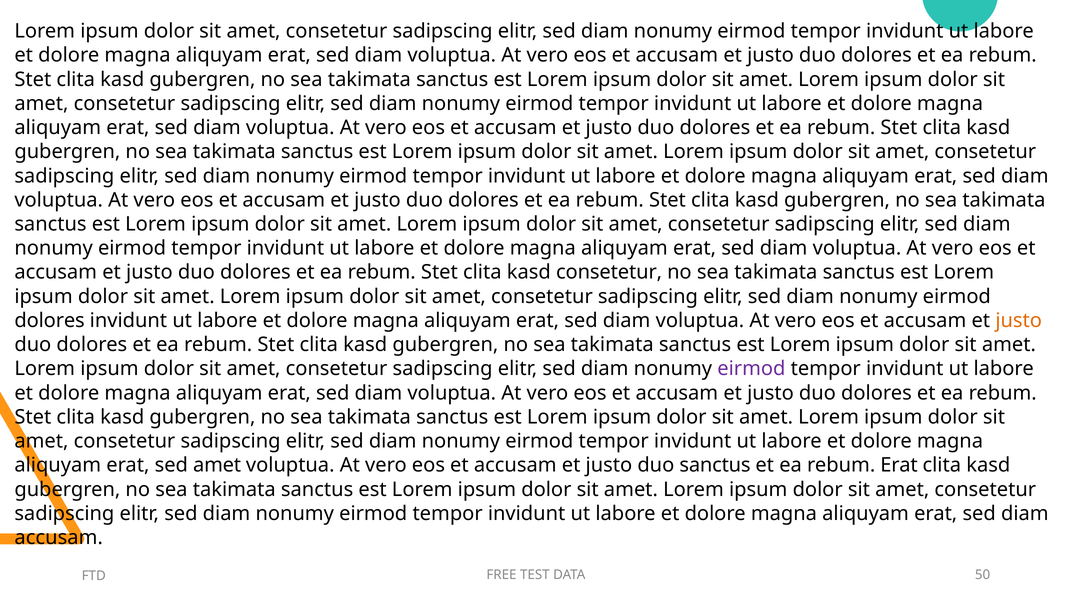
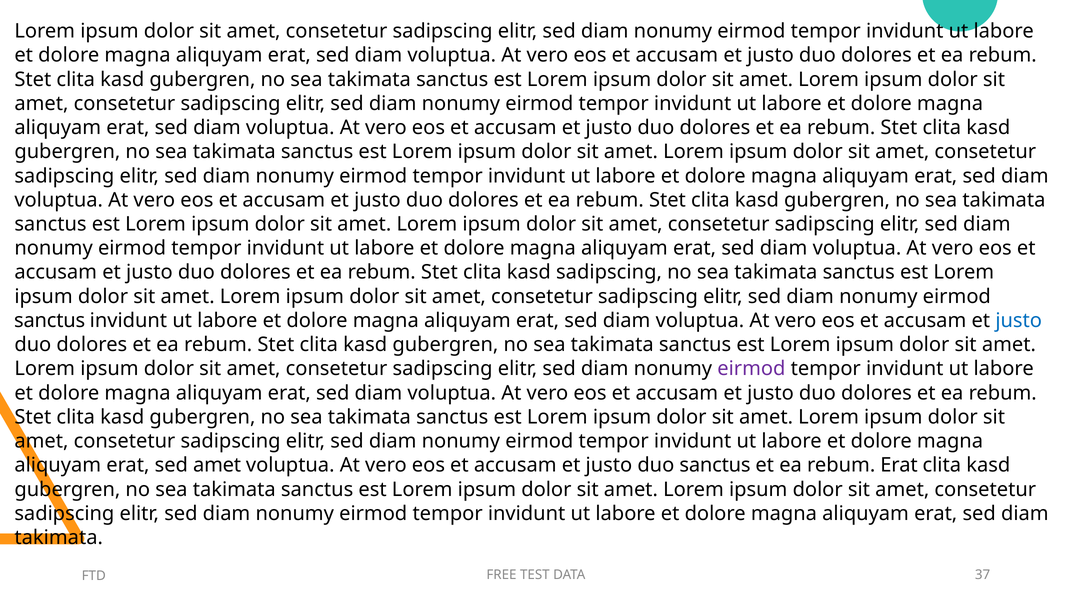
kasd consetetur: consetetur -> sadipscing (609, 272)
dolores: dolores -> sanctus (50, 321)
justo colour: orange -> blue (1019, 321)
accusam: accusam -> takimata (59, 538)
50: 50 -> 37 (983, 575)
